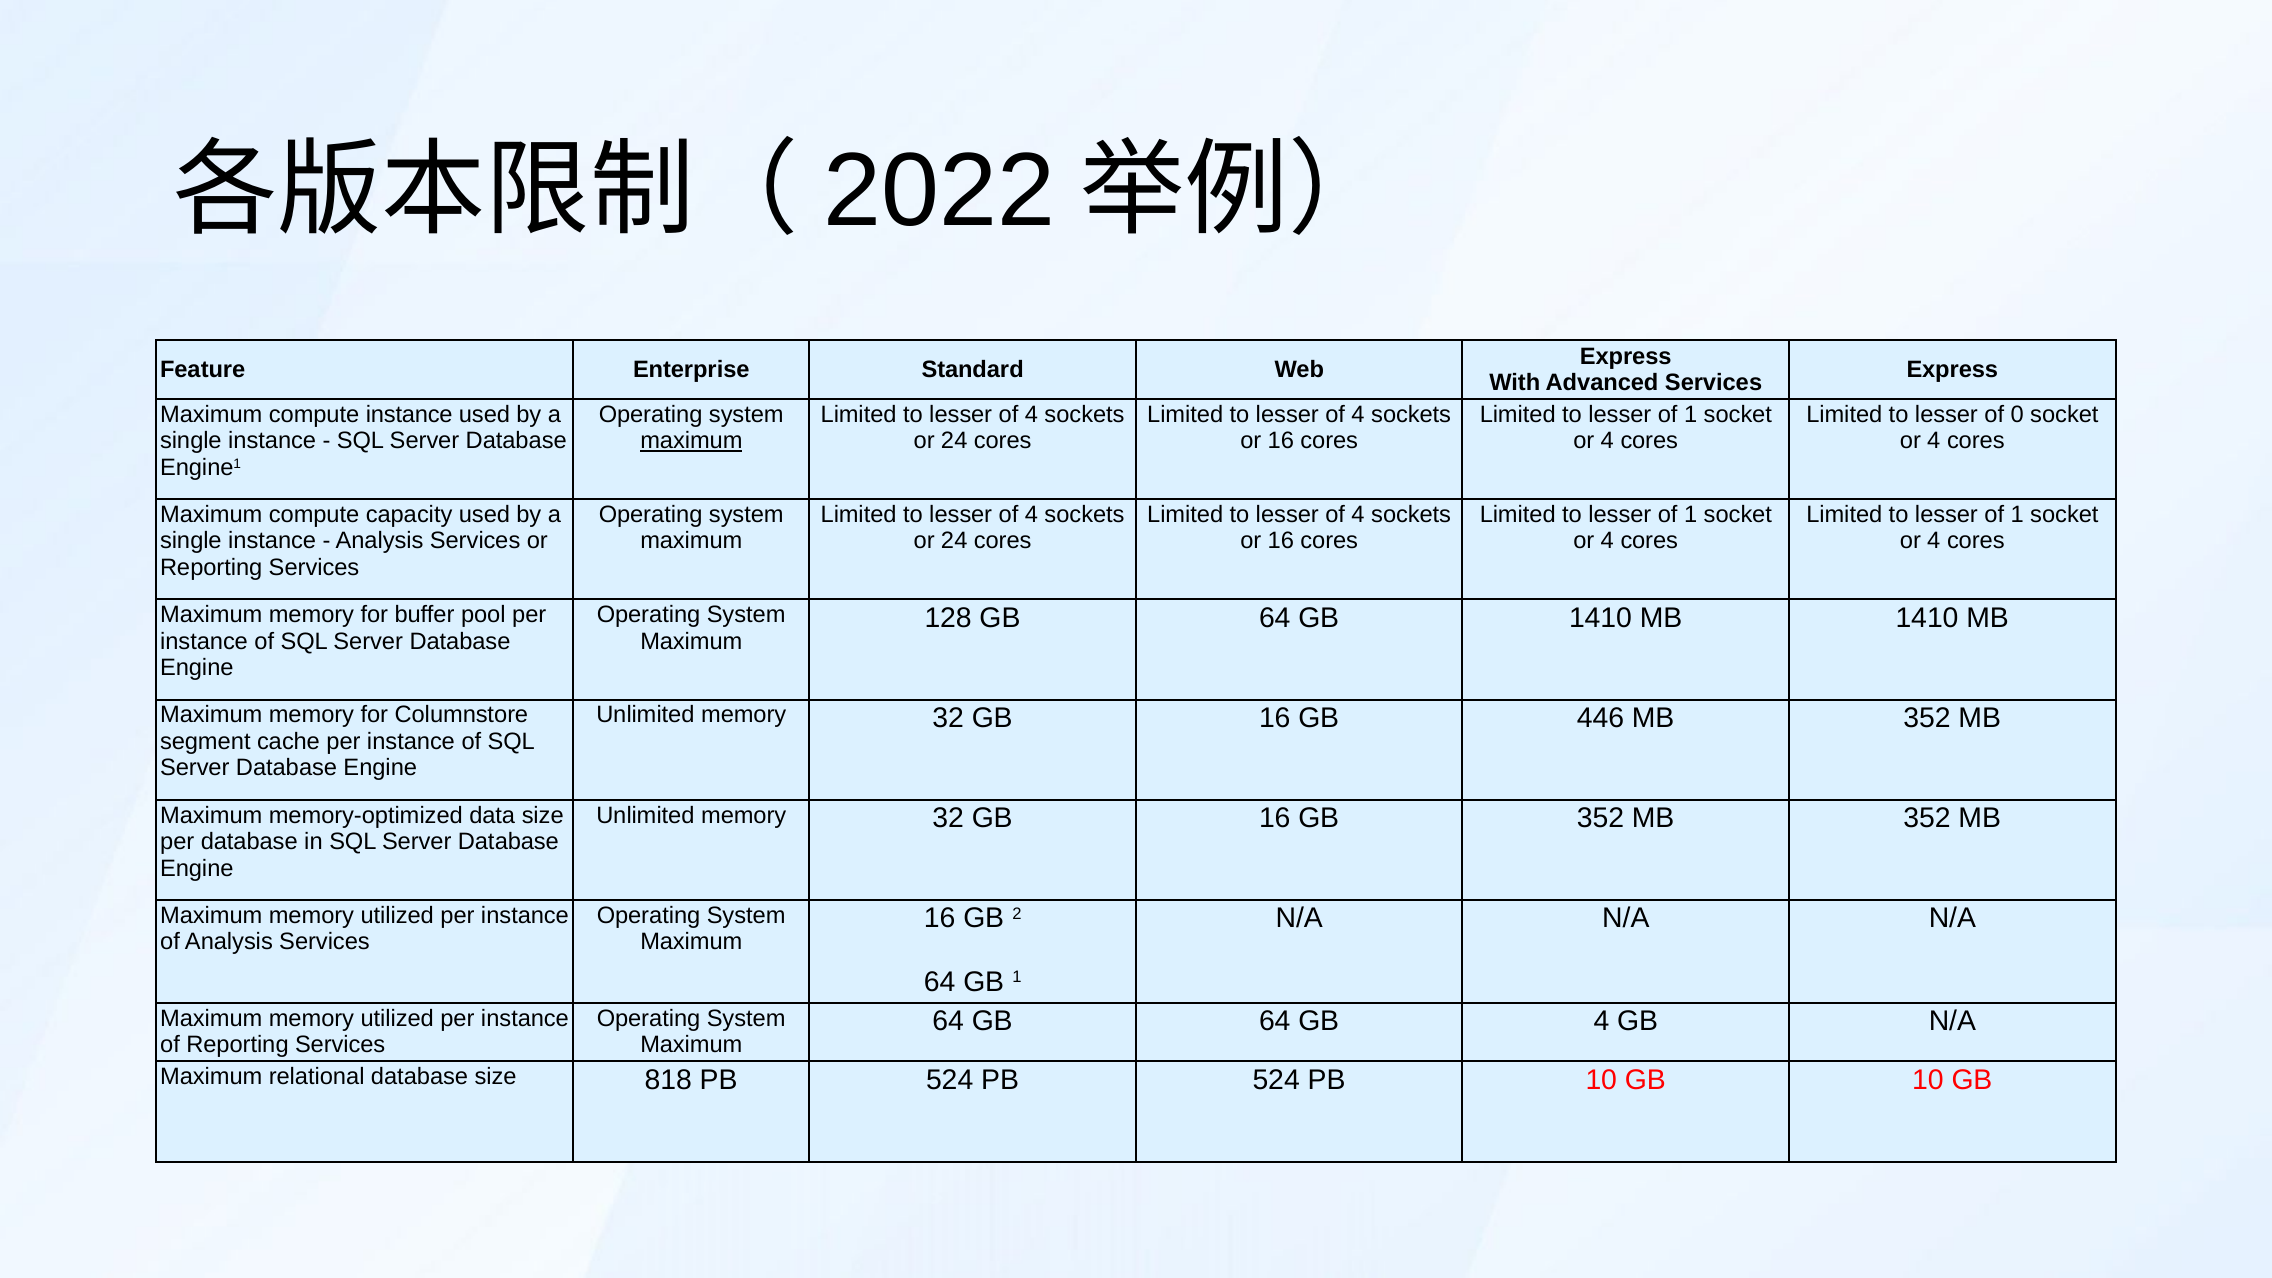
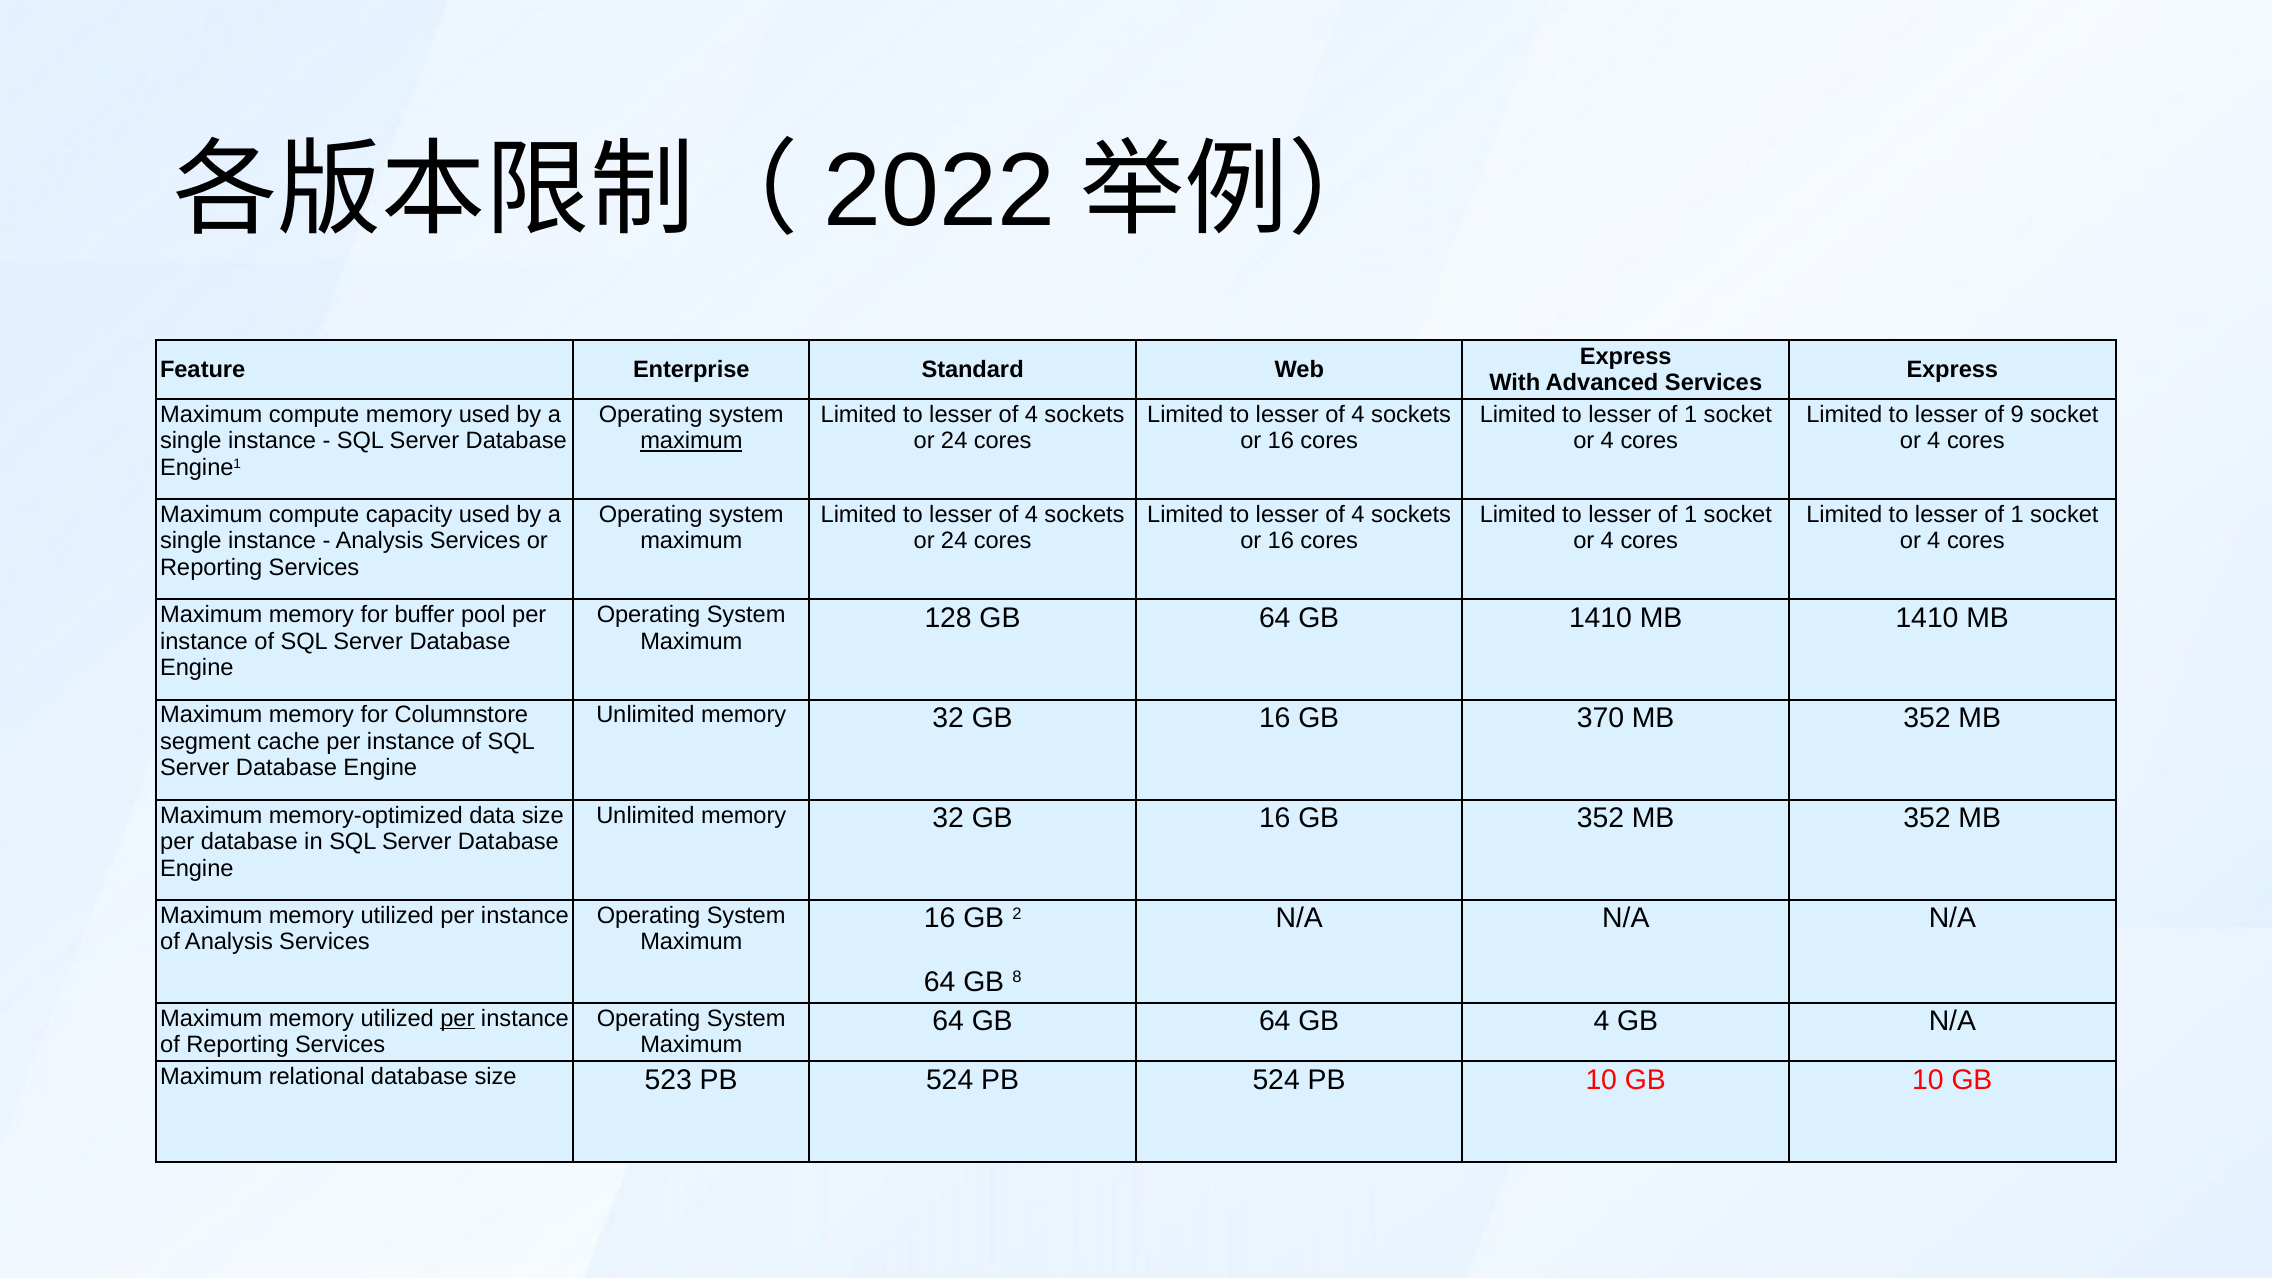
compute instance: instance -> memory (409, 414)
0: 0 -> 9 (2017, 414)
446: 446 -> 370 (1601, 718)
GB 1: 1 -> 8 (1017, 977)
per underline: none -> present (457, 1018)
818: 818 -> 523 (668, 1080)
